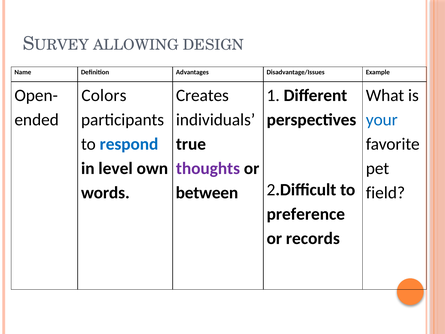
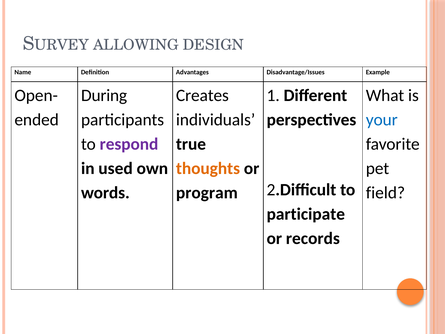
Colors: Colors -> During (104, 95)
respond colour: blue -> purple (129, 144)
level: level -> used (116, 168)
thoughts colour: purple -> orange (208, 168)
between: between -> program (207, 193)
preference: preference -> participate (306, 214)
